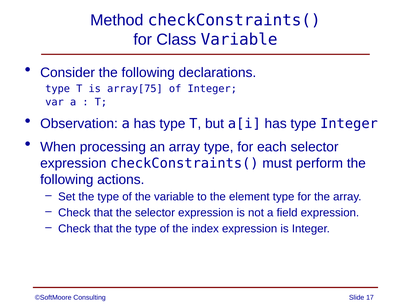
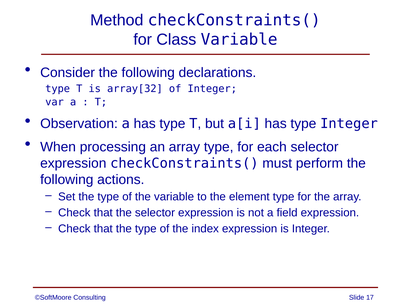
array[75: array[75 -> array[32 (135, 89)
